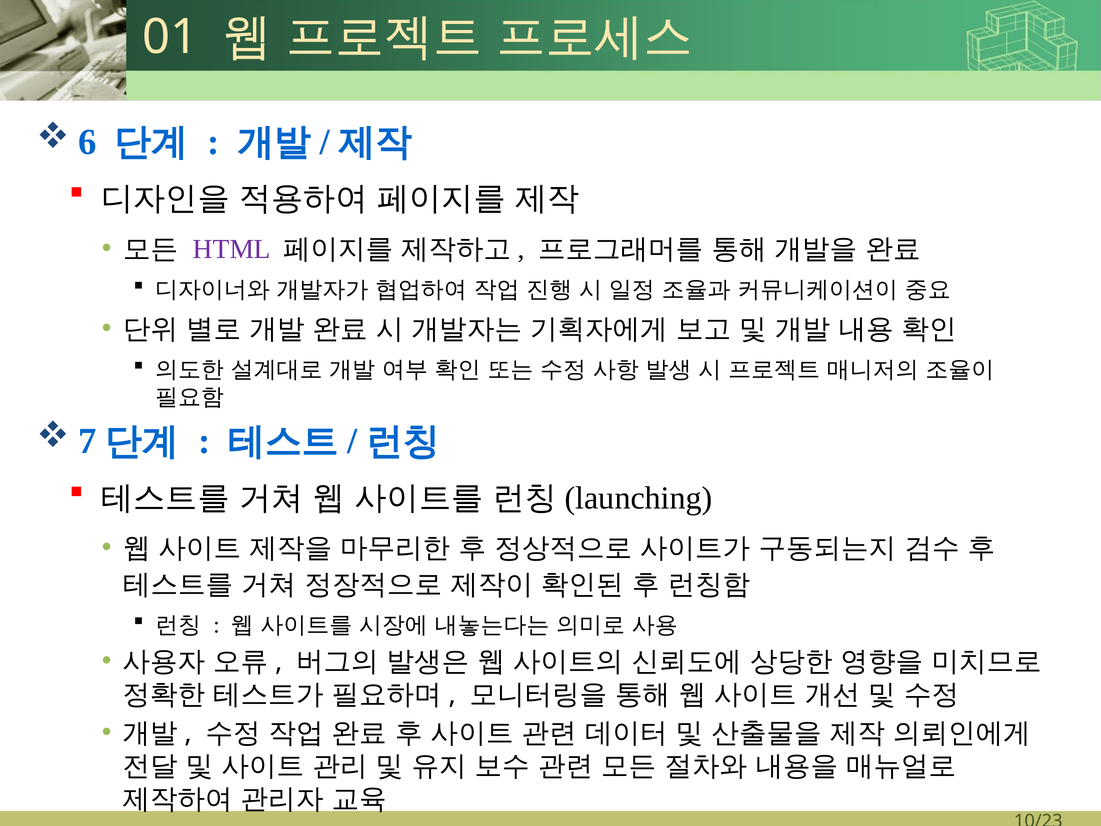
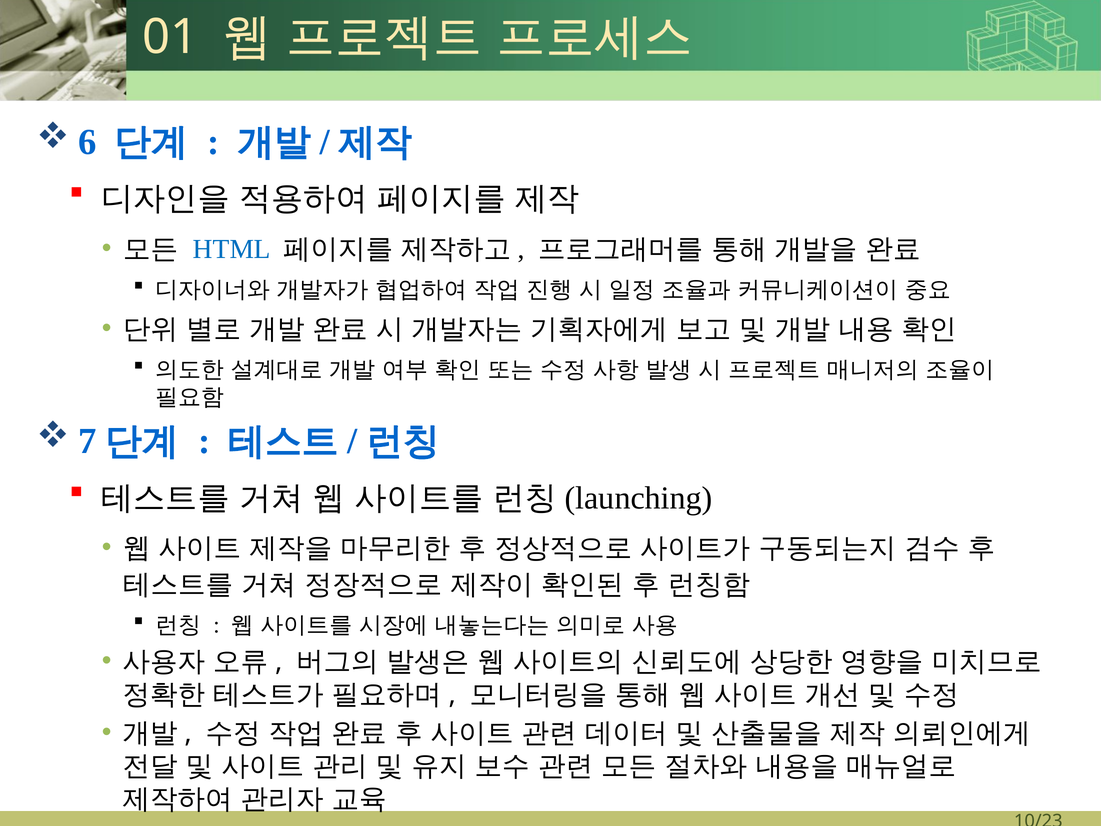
HTML colour: purple -> blue (232, 249)
